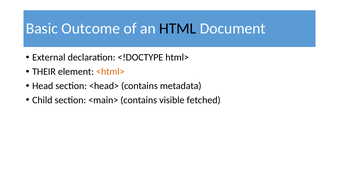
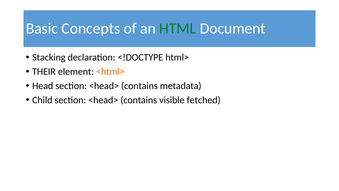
Outcome: Outcome -> Concepts (91, 28)
HTML colour: black -> green (178, 28)
External: External -> Stacking (49, 57)
<main>: <main> -> <head> (103, 100)
